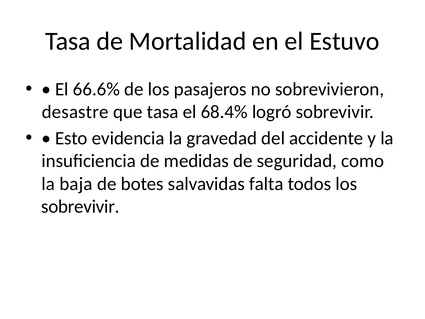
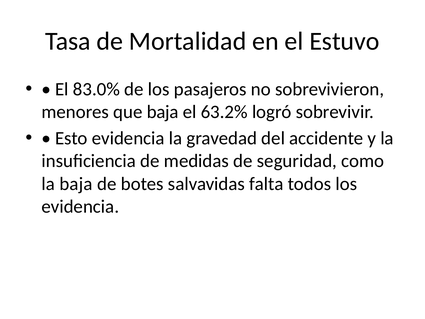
66.6%: 66.6% -> 83.0% (96, 89)
desastre: desastre -> menores (75, 112)
que tasa: tasa -> baja (163, 112)
68.4%: 68.4% -> 63.2% (224, 112)
sobrevivir: sobrevivir -> evidencia (80, 206)
